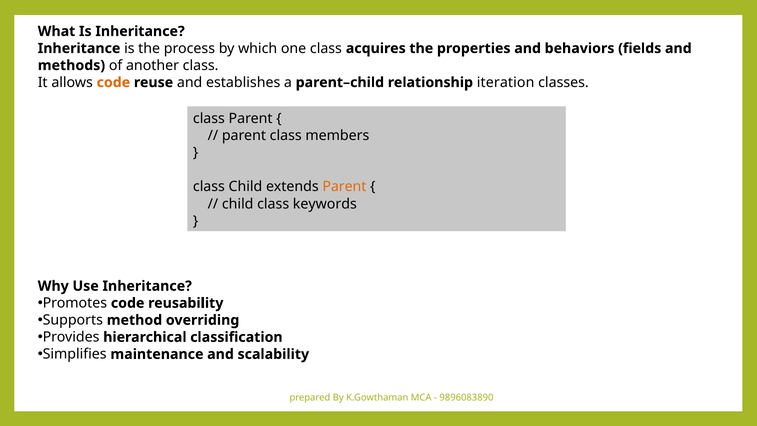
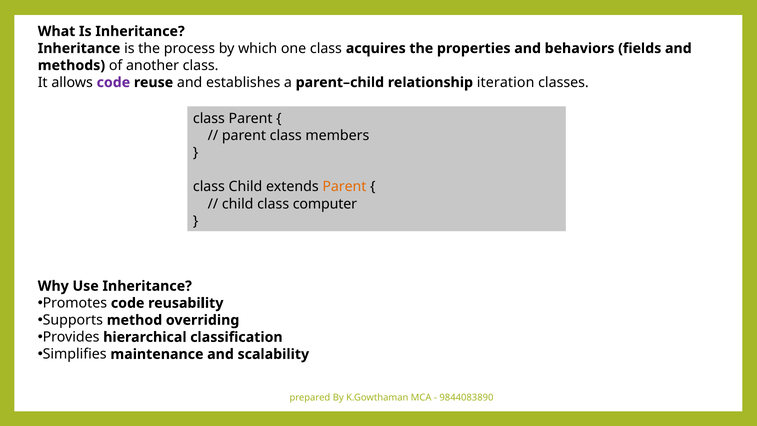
code colour: orange -> purple (113, 82)
keywords: keywords -> computer (325, 204)
9896083890: 9896083890 -> 9844083890 (466, 398)
